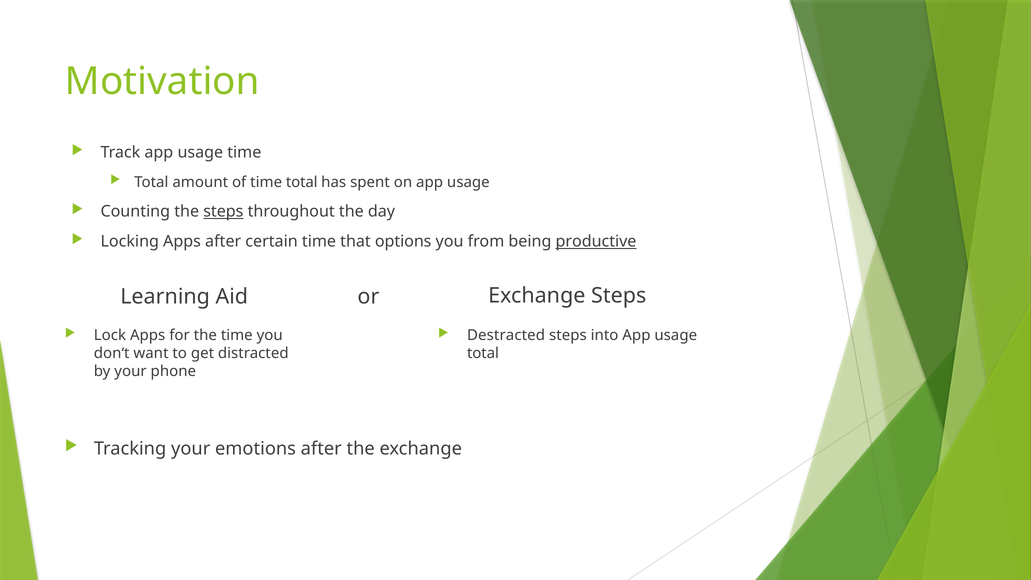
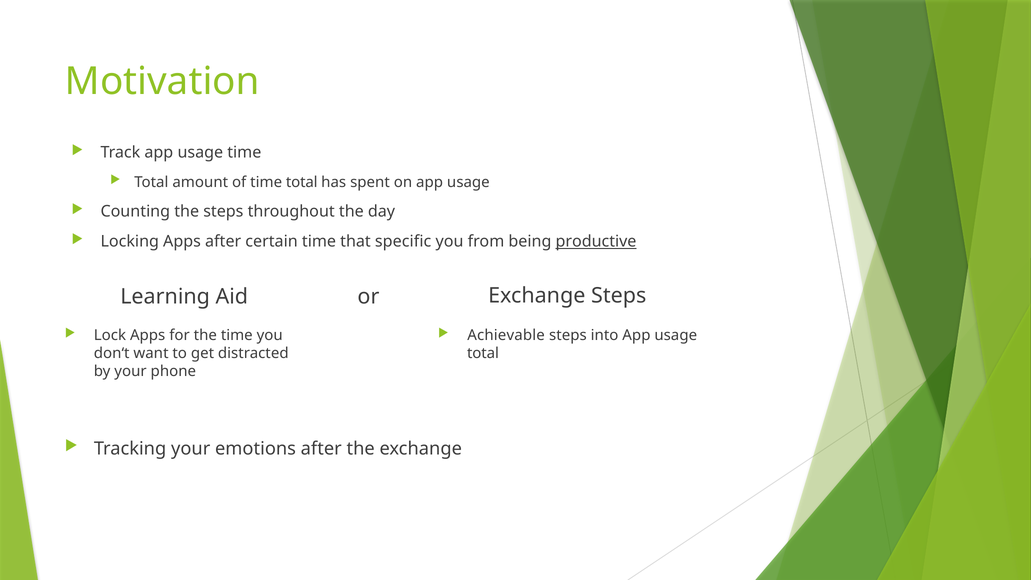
steps underline: present -> none (223, 212)
options: options -> specific (403, 242)
Destracted: Destracted -> Achievable (506, 335)
